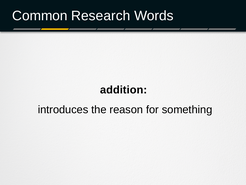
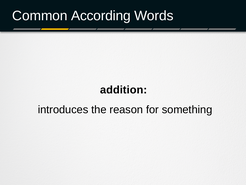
Research: Research -> According (101, 16)
